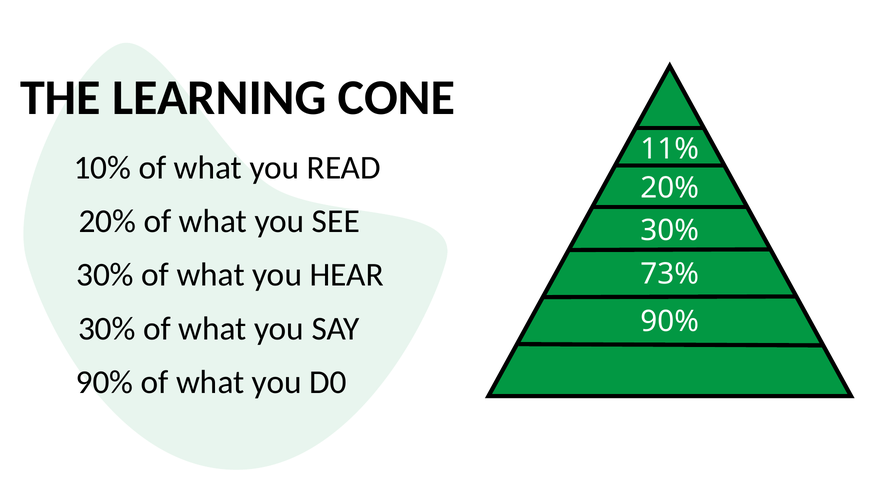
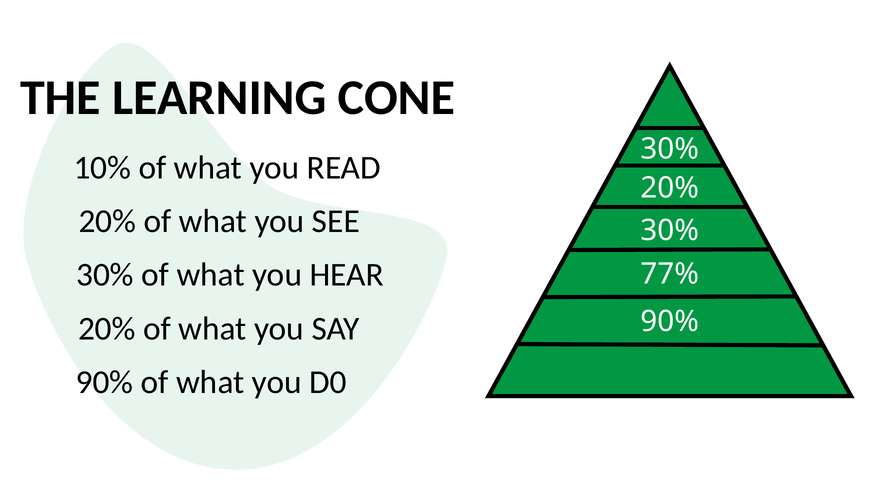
11%: 11% -> 30% (670, 149)
73%: 73% -> 77% (670, 274)
30%: 30% -> 20% (107, 329)
